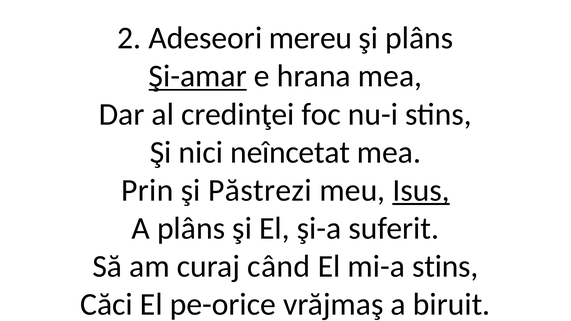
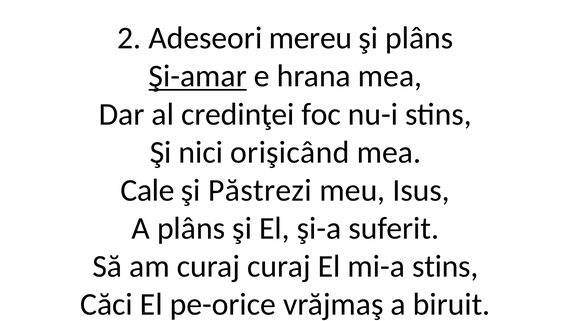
neîncetat: neîncetat -> orişicând (290, 152)
Prin: Prin -> Cale (148, 190)
Isus underline: present -> none (421, 190)
curaj când: când -> curaj (279, 267)
